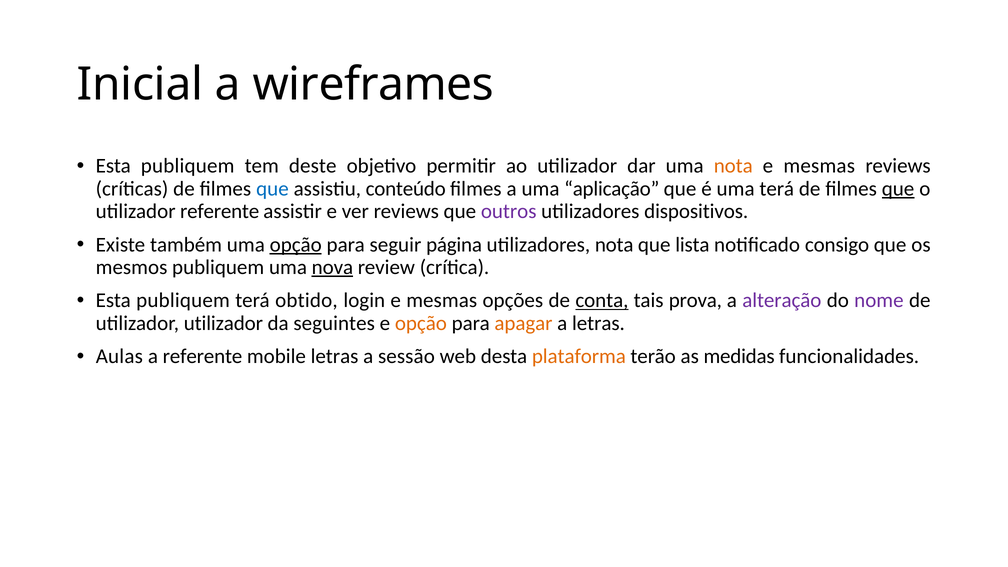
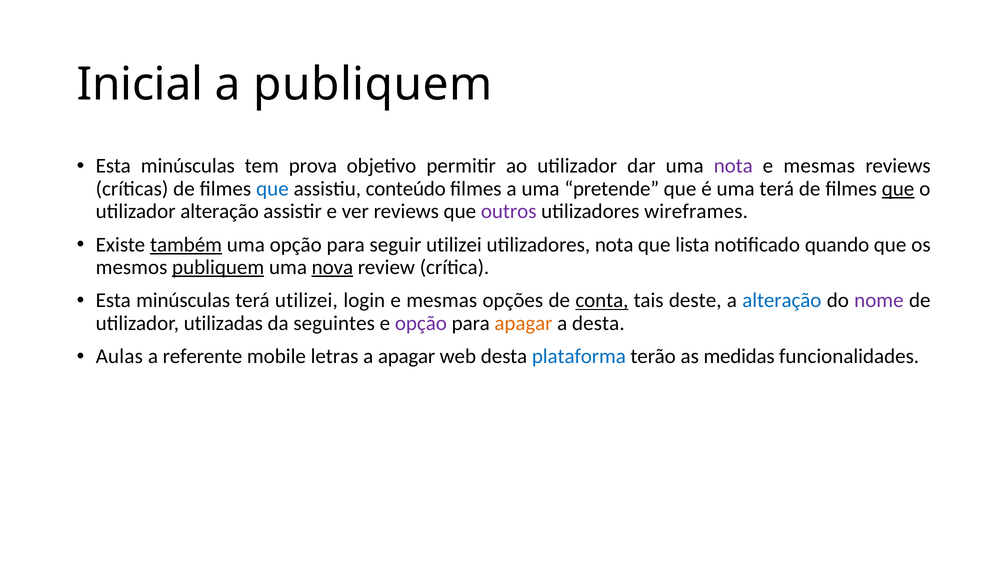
a wireframes: wireframes -> publiquem (373, 85)
publiquem: publiquem -> minúsculas (188, 166)
deste: deste -> prova (313, 166)
nota colour: orange -> purple (733, 166)
aplicação: aplicação -> pretende (612, 189)
utilizador referente: referente -> alteração (220, 211)
dispositivos: dispositivos -> wireframes (696, 211)
também underline: none -> present (186, 245)
opção underline: present -> none (296, 245)
seguir página: página -> utilizei (454, 245)
consigo: consigo -> quando (837, 245)
publiquem underline: none -> present (218, 267)
publiquem: publiquem -> minúsculas (183, 301)
terá obtido: obtido -> utilizei (306, 301)
prova: prova -> deste (695, 301)
alteração colour: purple -> blue (782, 301)
utilizador utilizador: utilizador -> utilizadas (223, 323)
opção colour: orange -> purple (421, 323)
a letras: letras -> desta (598, 323)
a sessão: sessão -> apagar (407, 356)
plataforma colour: orange -> blue (579, 356)
